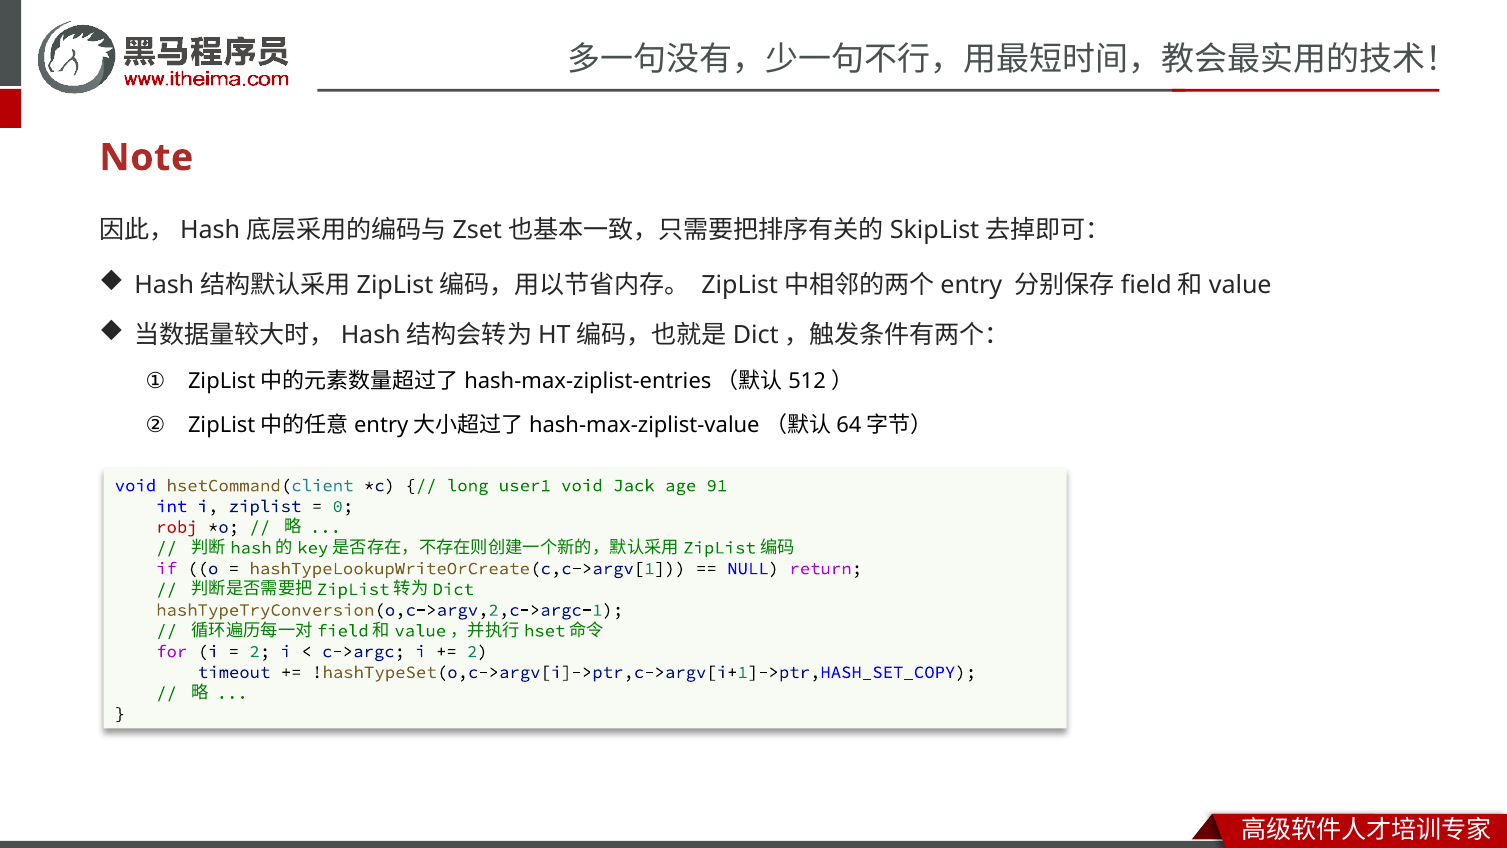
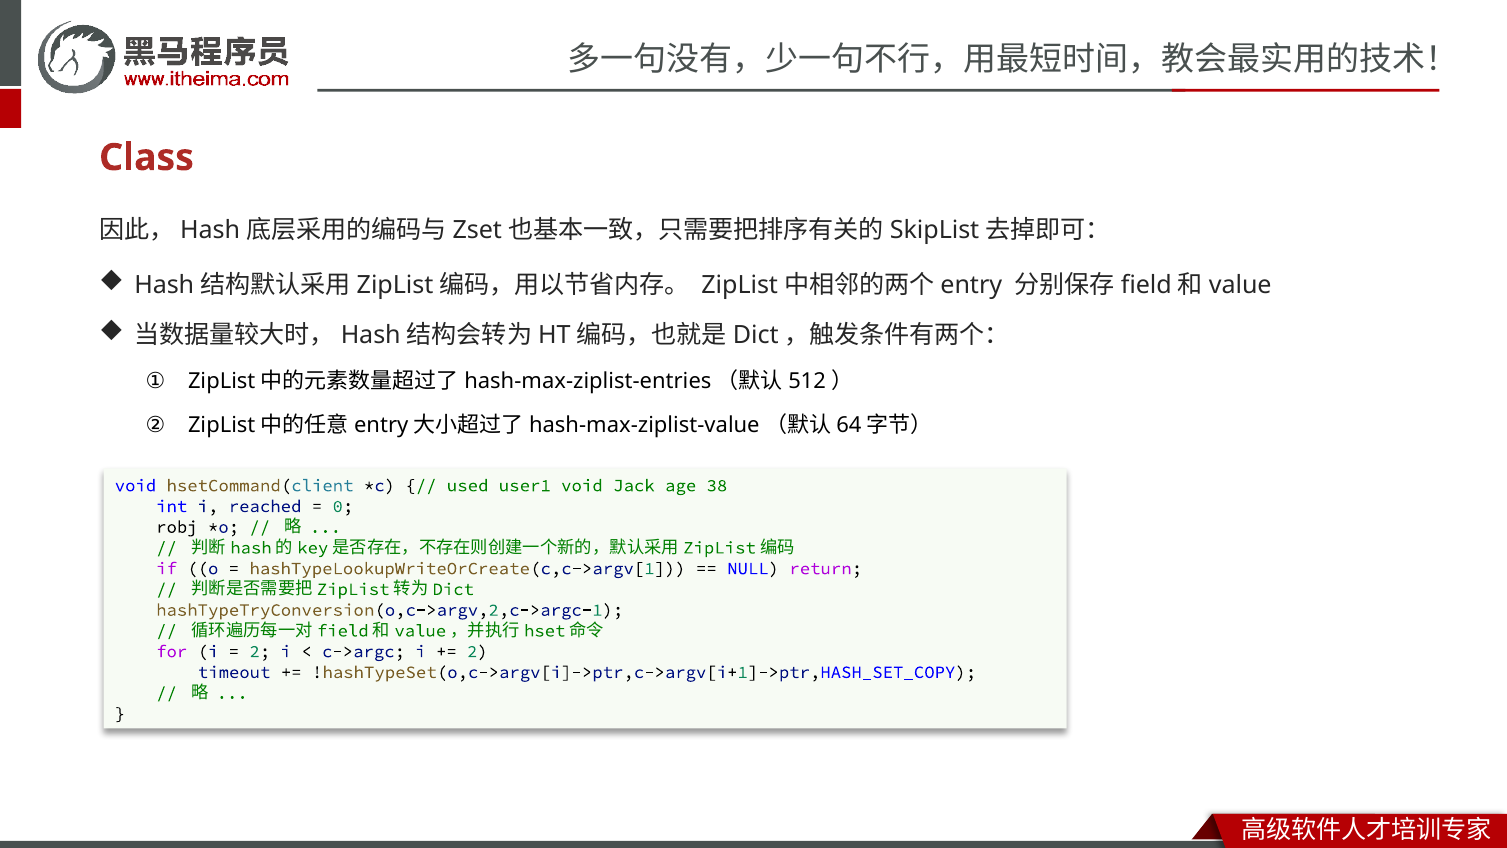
Note: Note -> Class (147, 158)
long: long -> used (468, 485)
91: 91 -> 38 (717, 485)
ziplist: ziplist -> reached (265, 506)
robj colour: red -> black (177, 527)
